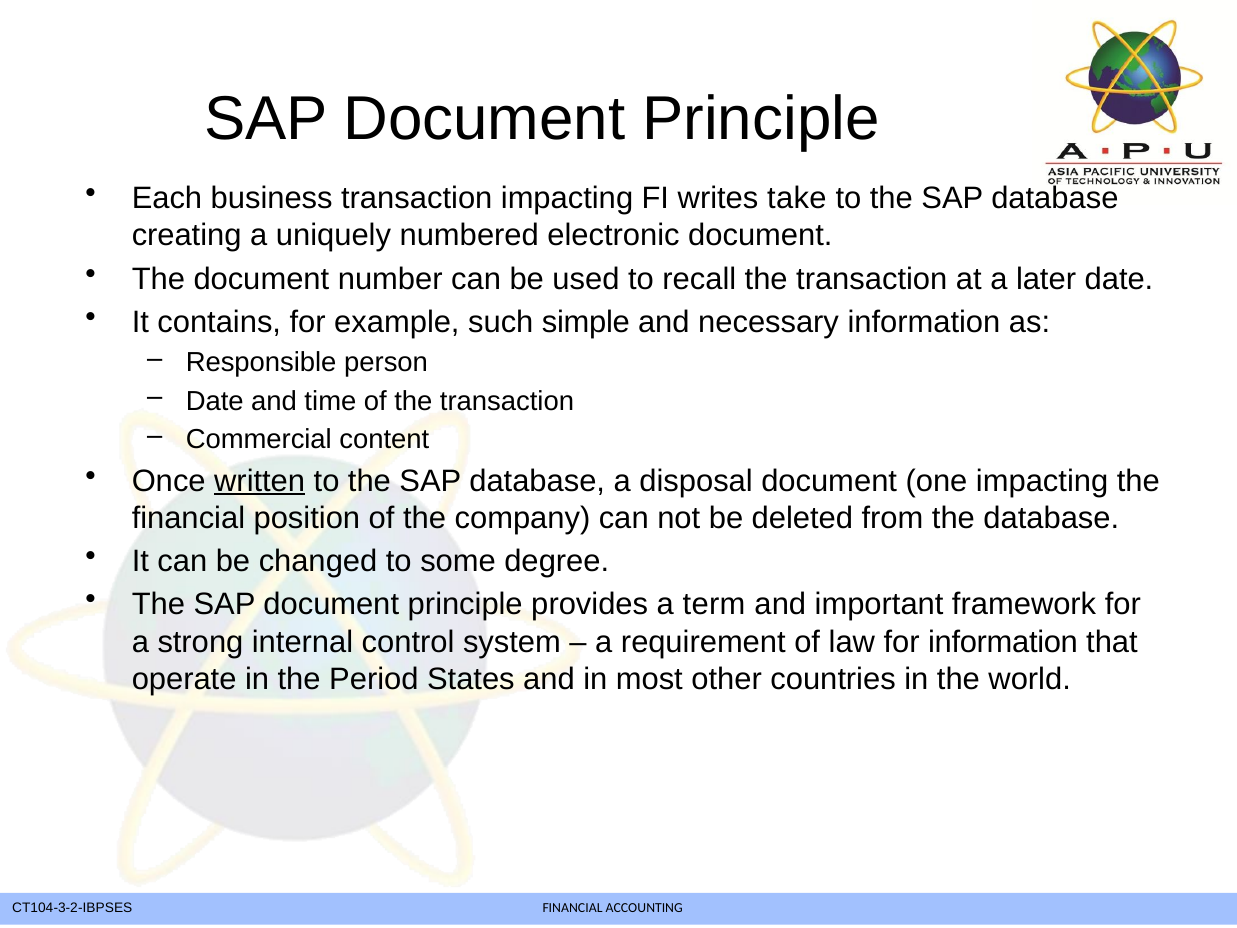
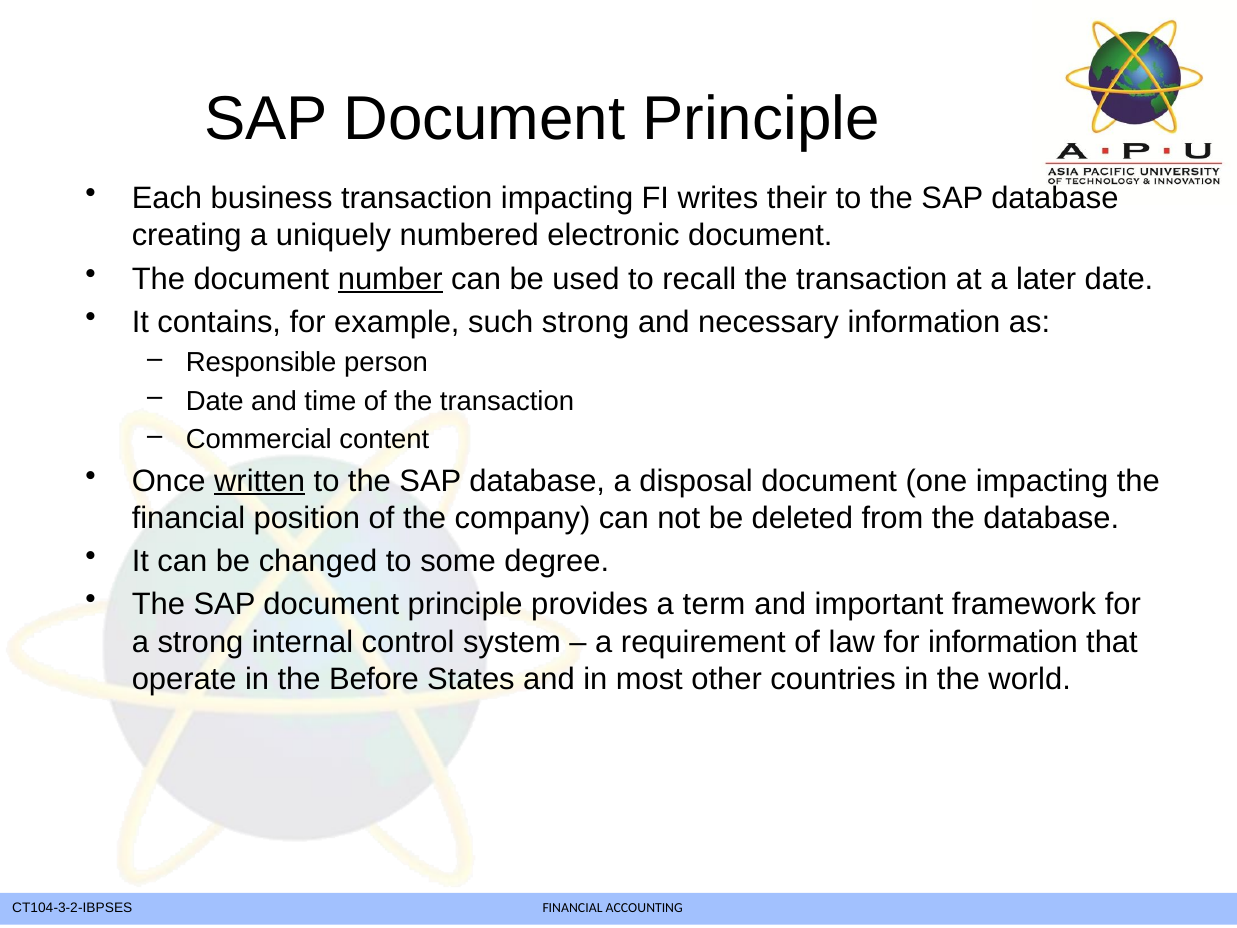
take: take -> their (797, 198)
number underline: none -> present (390, 279)
such simple: simple -> strong (586, 322)
Period: Period -> Before (374, 679)
